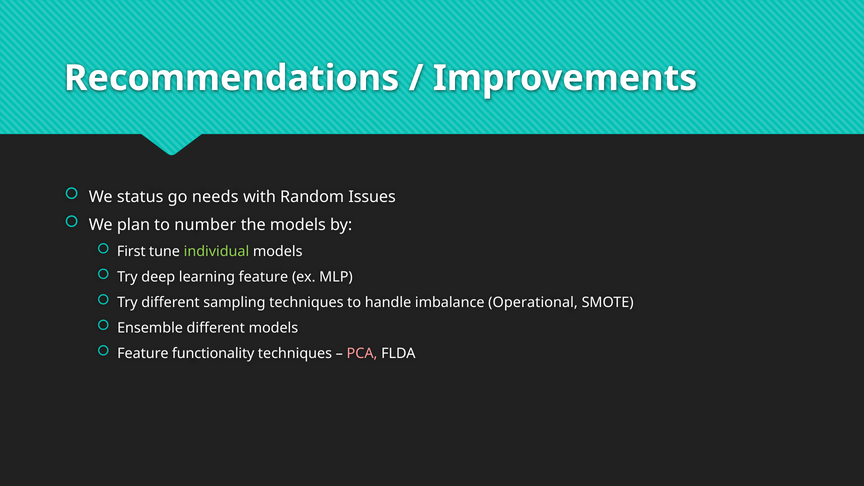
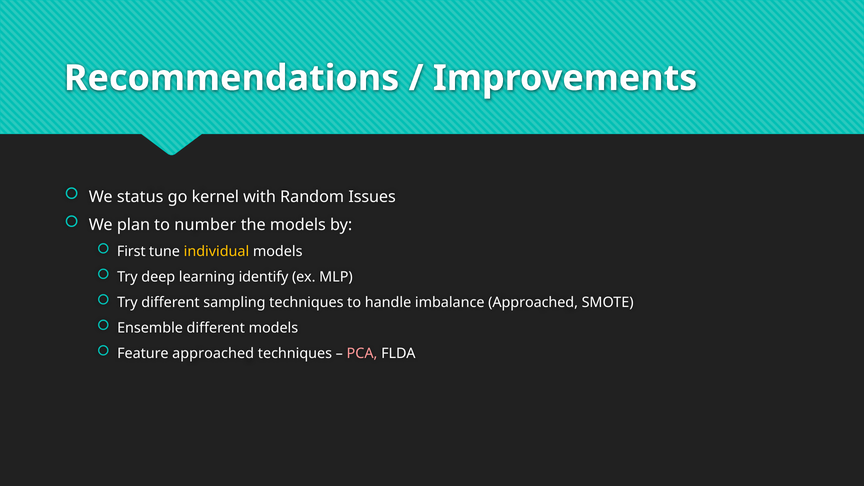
needs: needs -> kernel (215, 197)
individual colour: light green -> yellow (216, 251)
learning feature: feature -> identify (264, 277)
imbalance Operational: Operational -> Approached (533, 302)
Feature functionality: functionality -> approached (213, 354)
